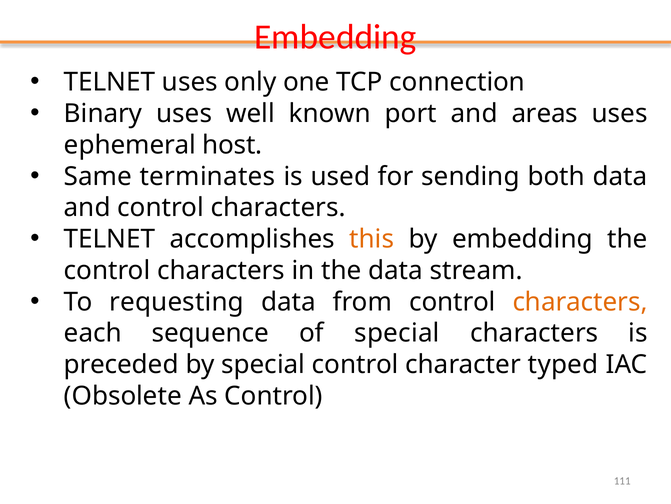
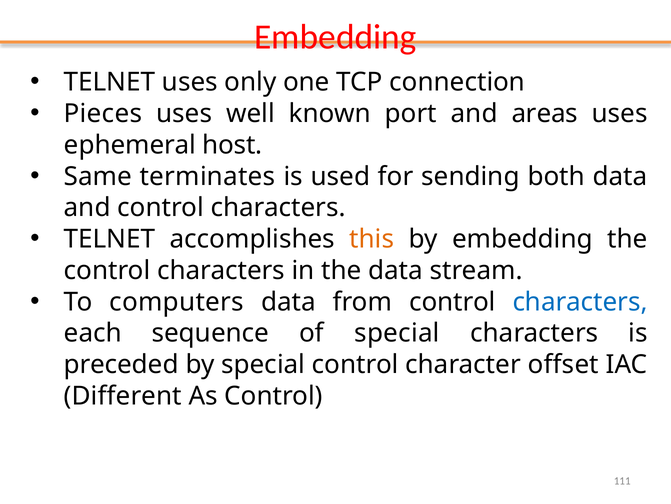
Binary: Binary -> Pieces (103, 113)
requesting: requesting -> computers (177, 301)
characters colour: orange -> blue (580, 301)
typed: typed -> offset (563, 364)
Obsolete: Obsolete -> Different (123, 395)
